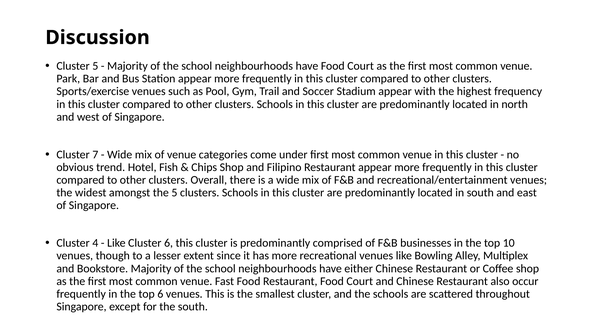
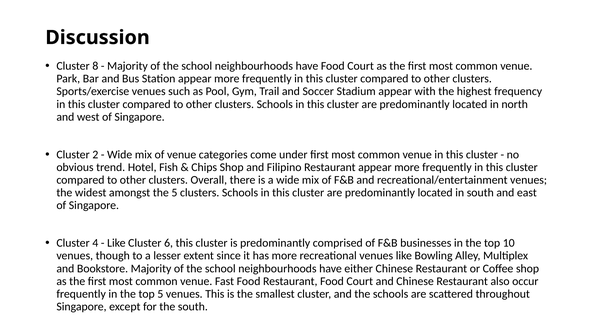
Cluster 5: 5 -> 8 (95, 66)
7: 7 -> 2 (95, 155)
top 6: 6 -> 5 (160, 294)
